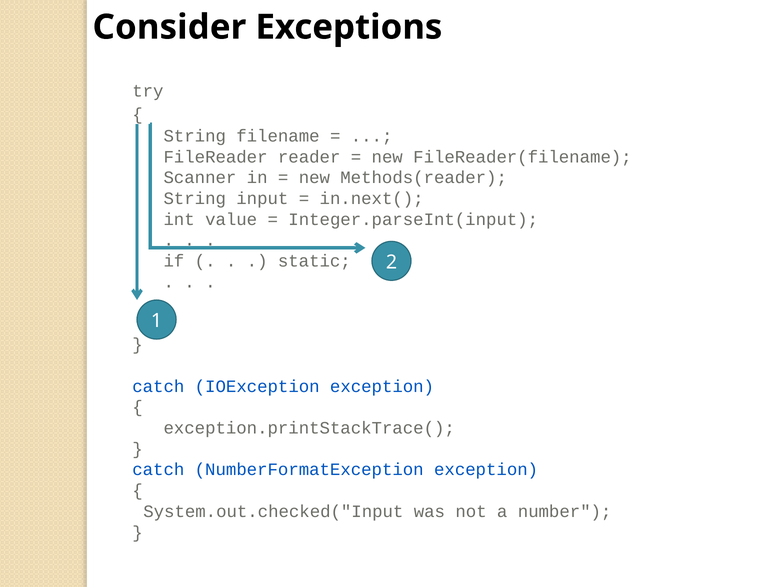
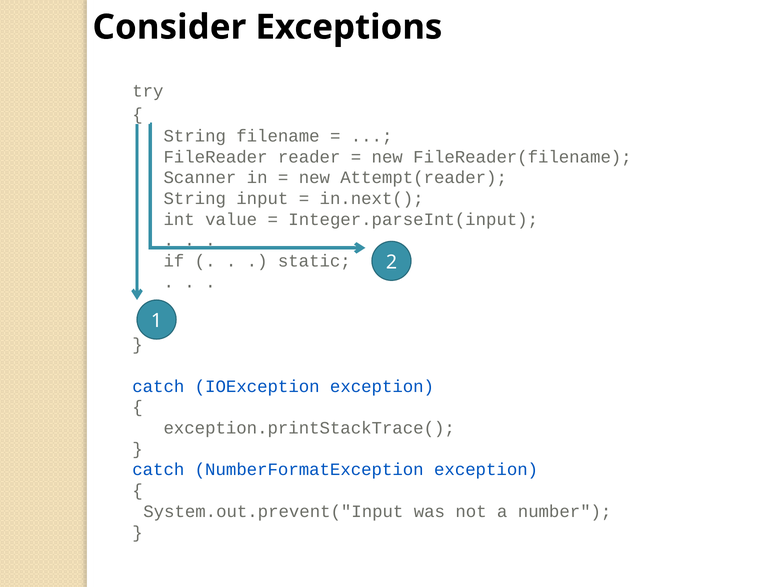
Methods(reader: Methods(reader -> Attempt(reader (424, 178)
System.out.checked("Input: System.out.checked("Input -> System.out.prevent("Input (273, 512)
